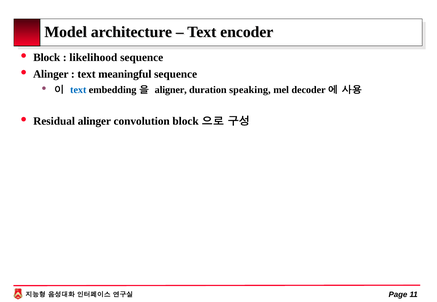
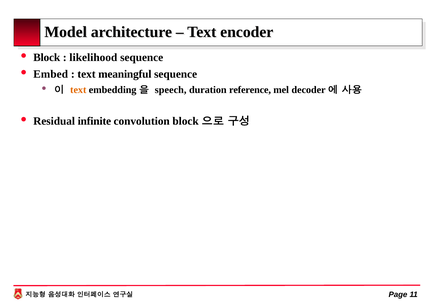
Alinger: Alinger -> Embed (51, 74)
text colour: blue -> orange (78, 90)
aligner: aligner -> speech (171, 90)
speaking: speaking -> reference (250, 90)
Residual alinger: alinger -> infinite (94, 121)
